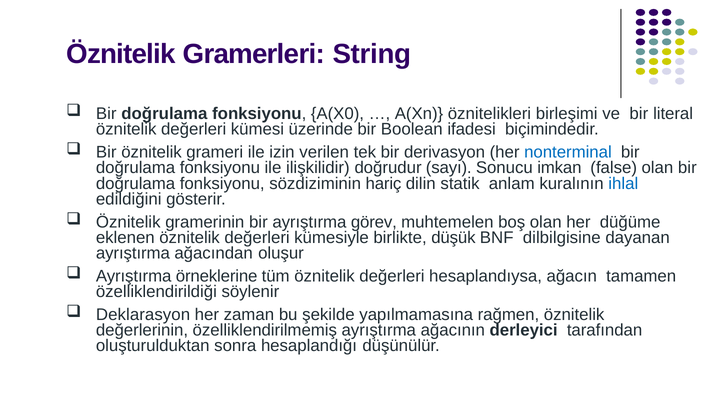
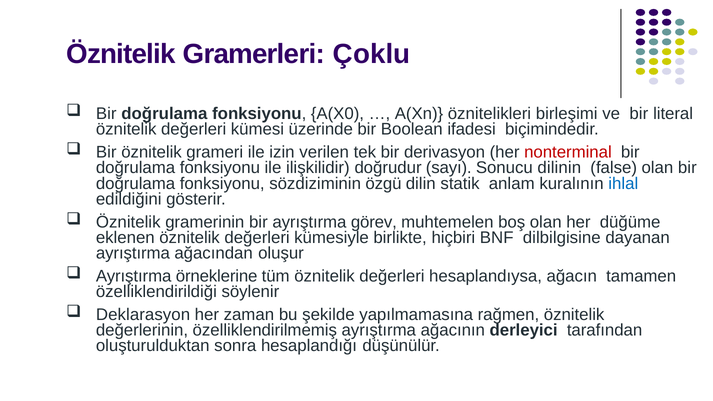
String: String -> Çoklu (372, 54)
nonterminal colour: blue -> red (568, 152)
imkan: imkan -> dilinin (559, 168)
hariç: hariç -> özgü (383, 183)
düşük: düşük -> hiçbiri (453, 238)
